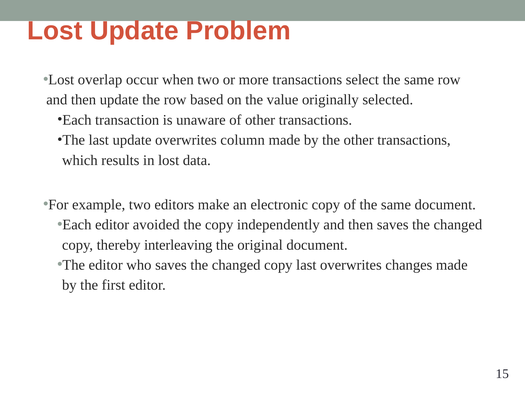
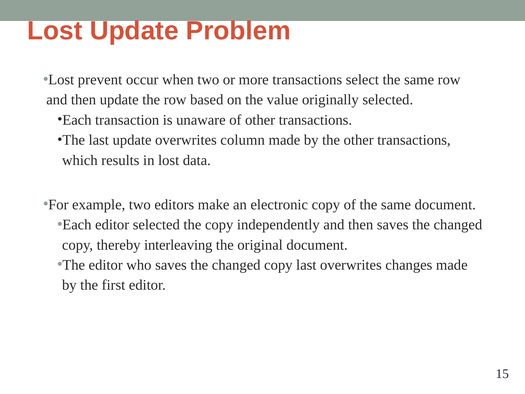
overlap: overlap -> prevent (100, 80)
editor avoided: avoided -> selected (156, 225)
